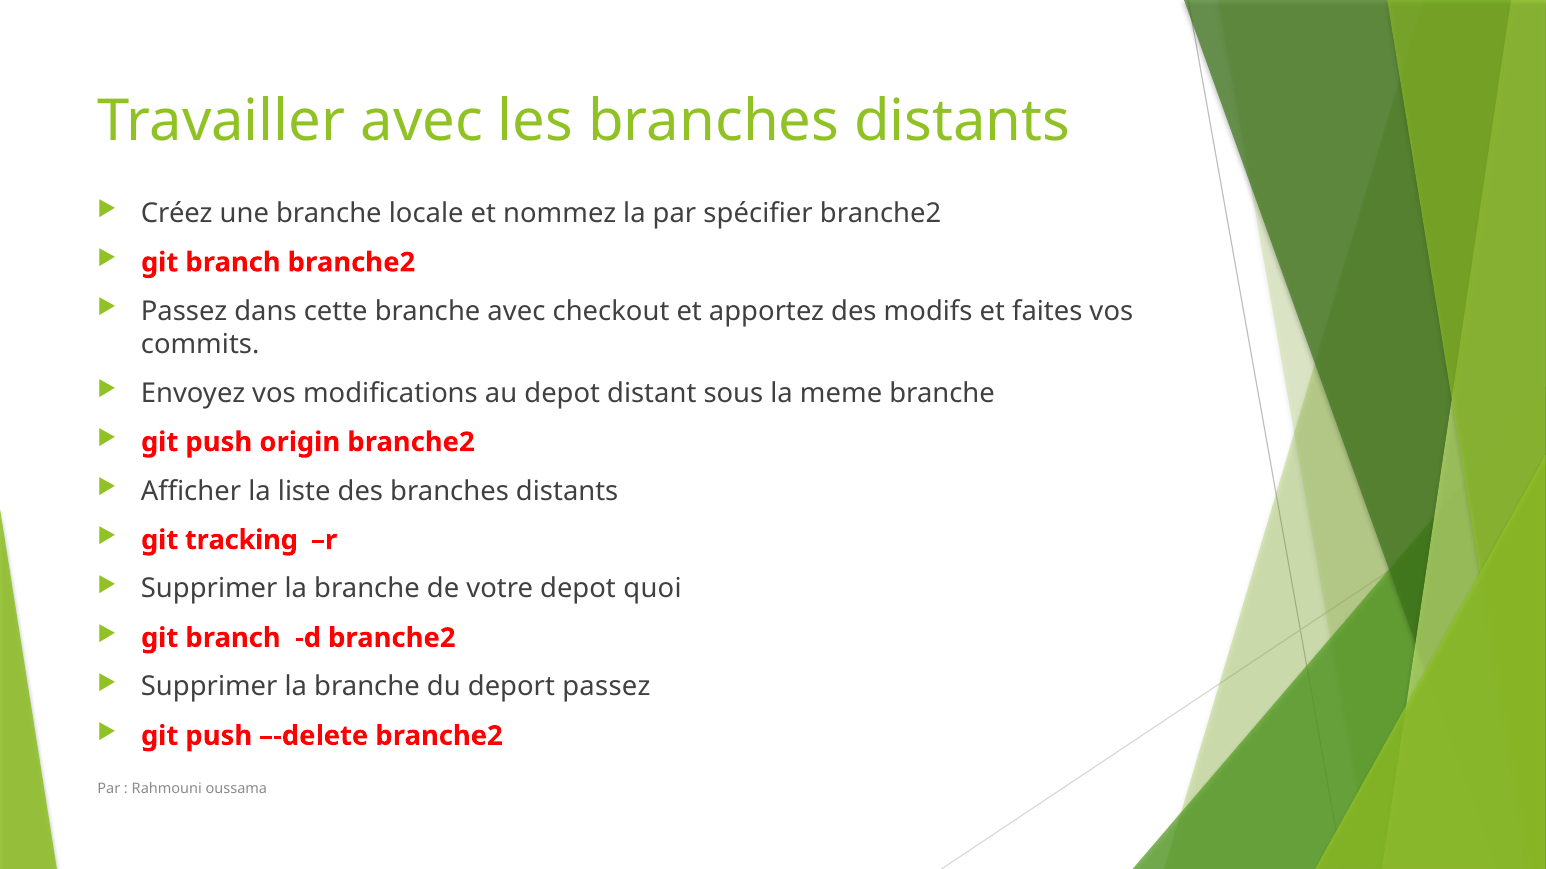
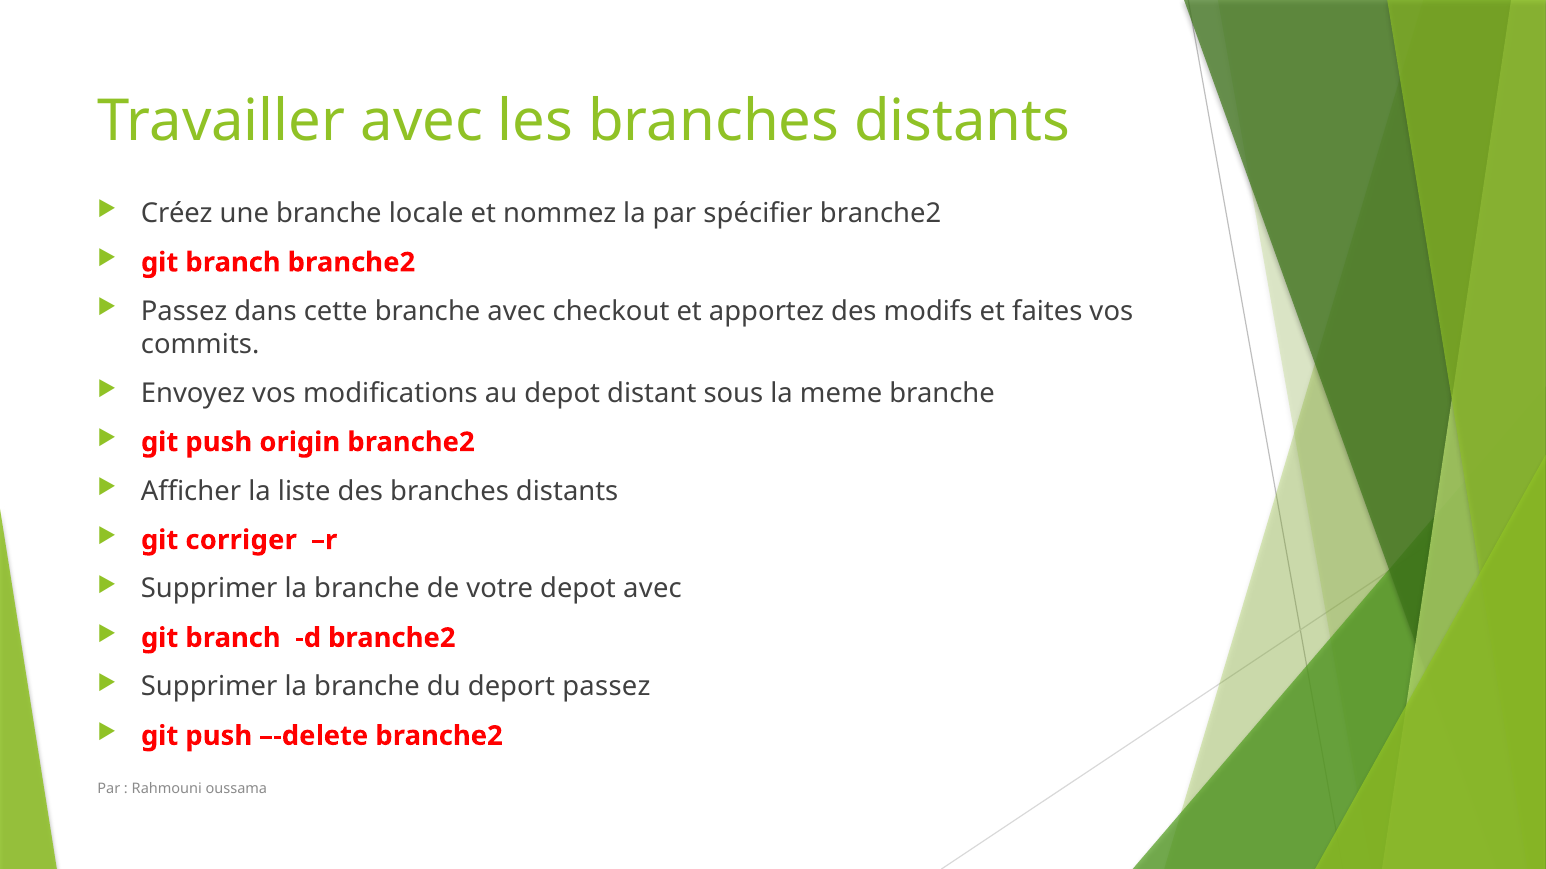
tracking: tracking -> corriger (241, 540)
depot quoi: quoi -> avec (653, 589)
